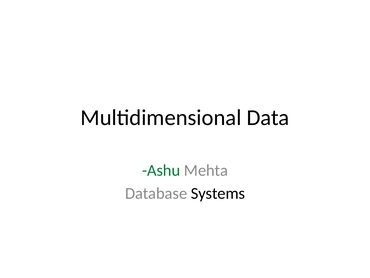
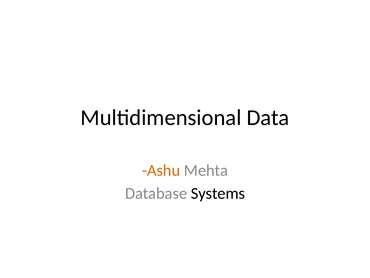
Ashu colour: green -> orange (161, 170)
